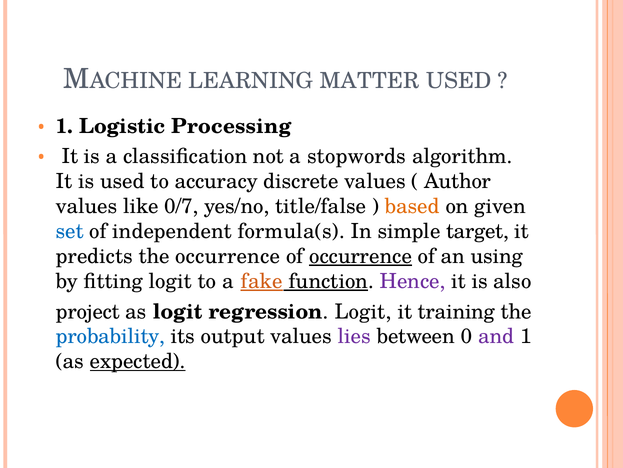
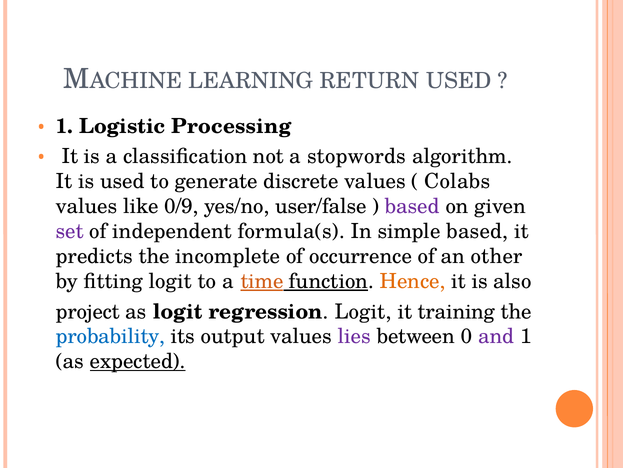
MATTER: MATTER -> RETURN (370, 81)
accuracy: accuracy -> generate (216, 181)
Author: Author -> Colabs (457, 181)
0/7: 0/7 -> 0/9 (181, 206)
title/false: title/false -> user/false (321, 206)
based colour: orange -> purple (412, 206)
set colour: blue -> purple (70, 231)
simple target: target -> based (477, 231)
the occurrence: occurrence -> incomplete (228, 256)
occurrence underline: present -> none (361, 256)
using: using -> other (497, 256)
fake: fake -> time (262, 281)
Hence colour: purple -> orange (413, 281)
